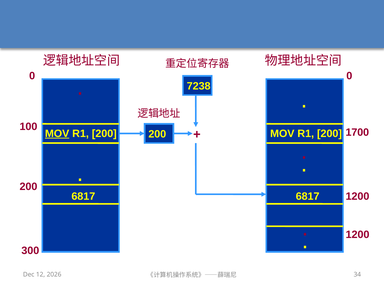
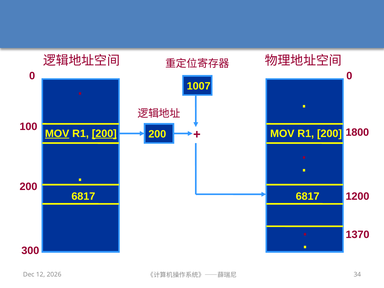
7238: 7238 -> 1007 (199, 86)
1700: 1700 -> 1800 (357, 132)
200 underline: none -> present (104, 134)
1200: 1200 -> 1370 (358, 235)
